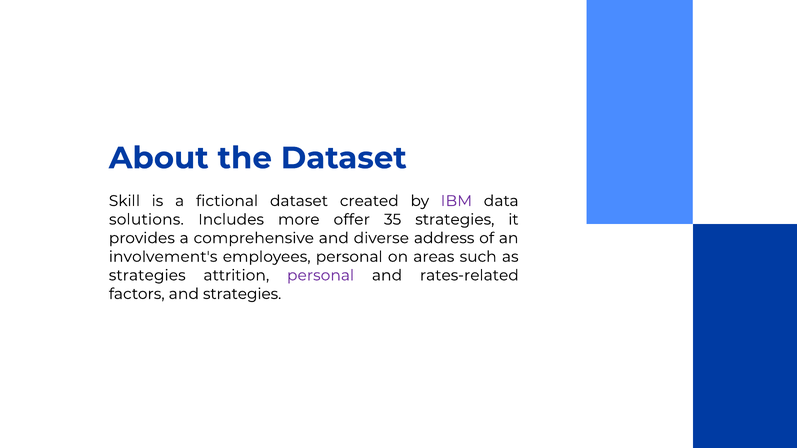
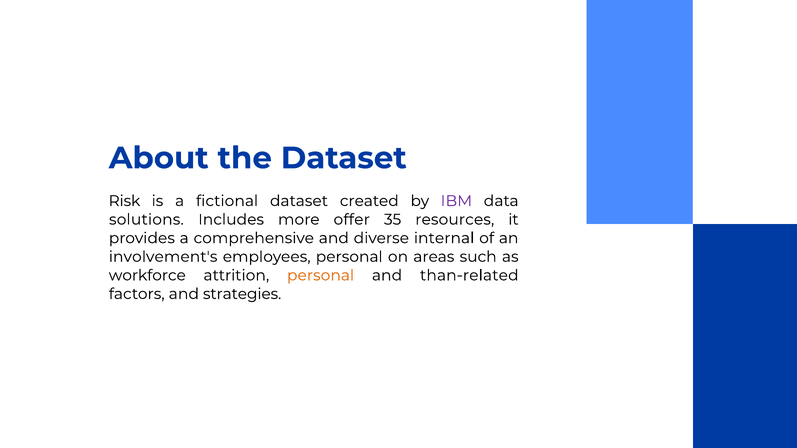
Skill: Skill -> Risk (124, 201)
35 strategies: strategies -> resources (455, 220)
address: address -> internal (444, 238)
strategies: strategies -> workforce (147, 275)
personal colour: purple -> orange (321, 275)
rates-related: rates-related -> than-related (469, 275)
